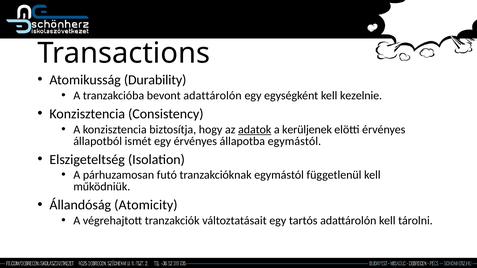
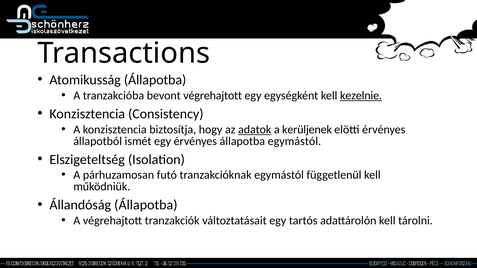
Atomikusság Durability: Durability -> Állapotba (155, 80)
bevont adattárolón: adattárolón -> végrehajtott (213, 96)
kezelnie underline: none -> present (361, 96)
Állandóság Atomicity: Atomicity -> Állapotba (146, 205)
